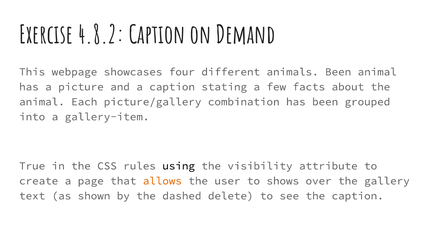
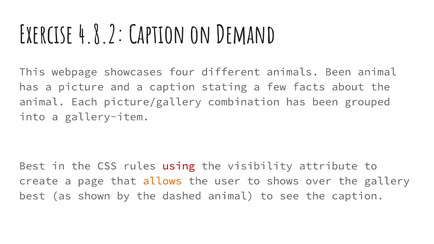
True: True -> Best (32, 166)
using colour: black -> red (179, 166)
text: text -> best (32, 196)
dashed delete: delete -> animal (231, 196)
